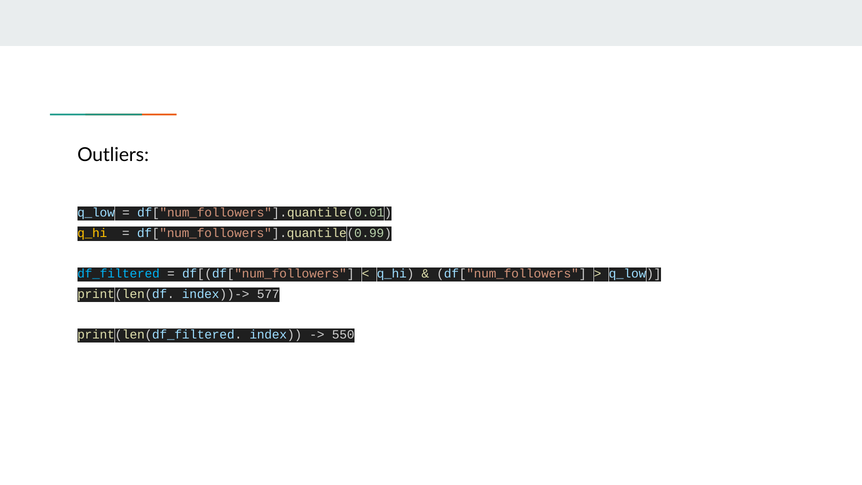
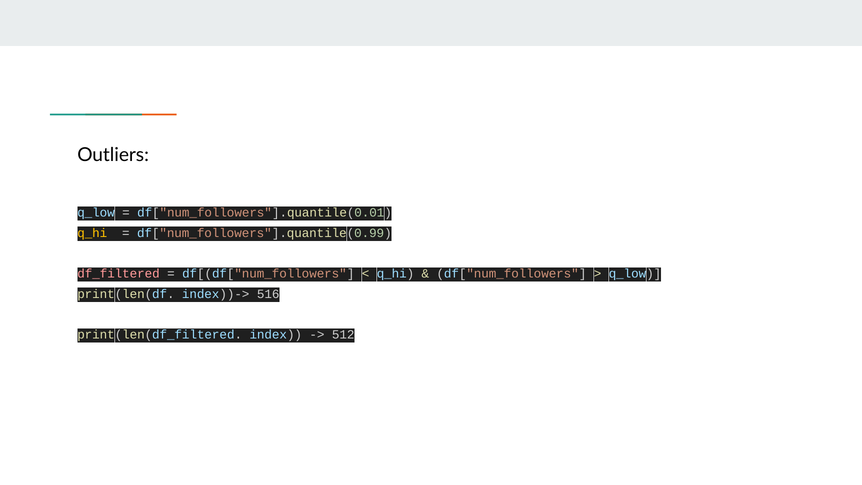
df_filtered colour: light blue -> pink (119, 274)
577: 577 -> 516 (268, 294)
550: 550 -> 512 (343, 335)
